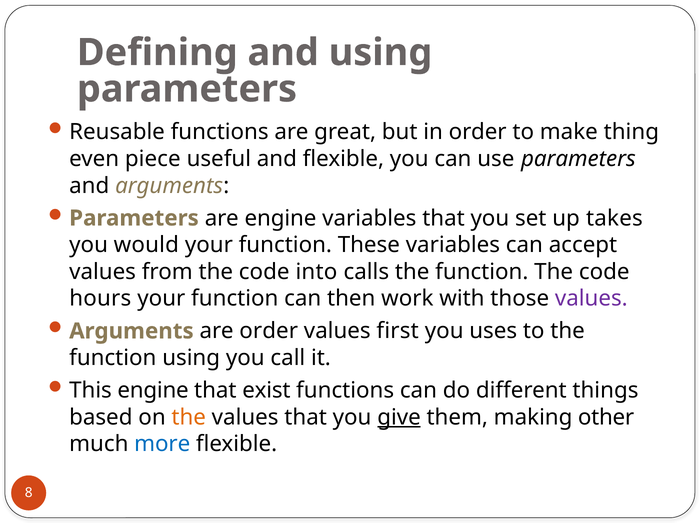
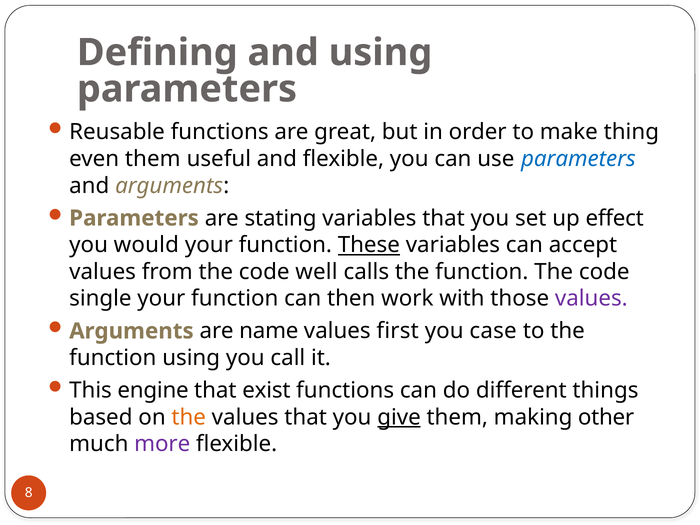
even piece: piece -> them (153, 159)
parameters colour: black -> blue (578, 159)
are engine: engine -> stating (281, 218)
takes: takes -> effect (615, 218)
These underline: none -> present (369, 245)
into: into -> well (316, 272)
hours: hours -> single (100, 299)
are order: order -> name (269, 331)
uses: uses -> case (493, 331)
more colour: blue -> purple (162, 444)
